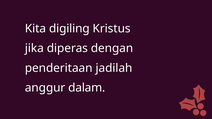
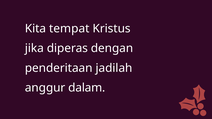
digiling: digiling -> tempat (69, 29)
